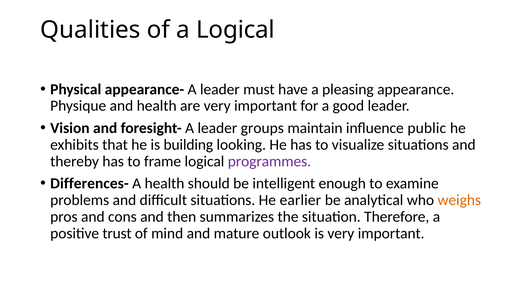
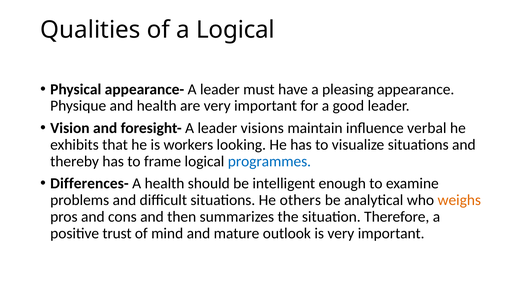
groups: groups -> visions (262, 128)
public: public -> verbal (427, 128)
building: building -> workers (188, 145)
programmes colour: purple -> blue (269, 162)
earlier: earlier -> others (300, 200)
